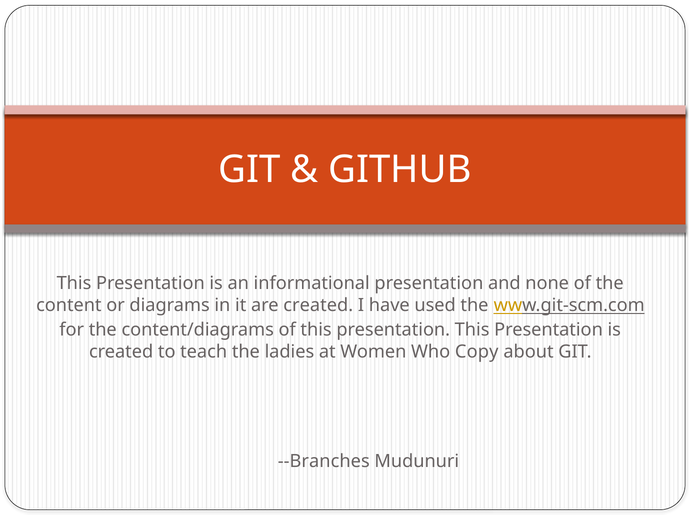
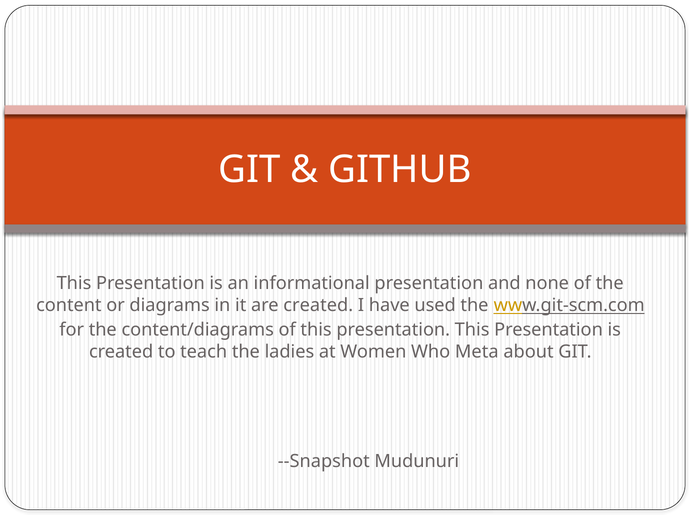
Copy: Copy -> Meta (477, 352)
--Branches: --Branches -> --Snapshot (324, 462)
